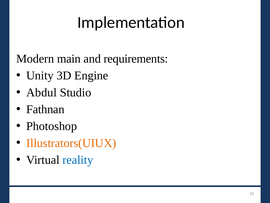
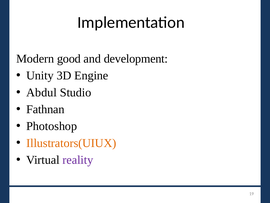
main: main -> good (69, 59)
requirements: requirements -> development (136, 59)
reality colour: blue -> purple (78, 160)
